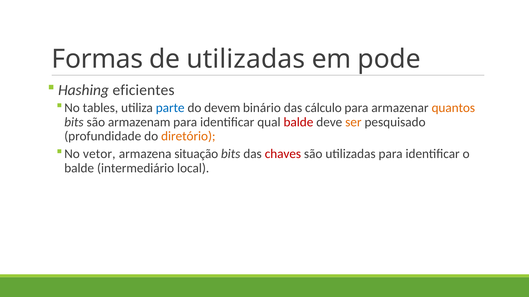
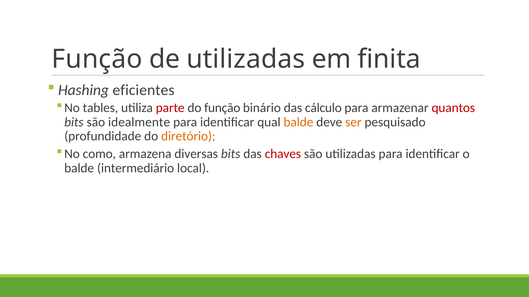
Formas: Formas -> Função (97, 59)
pode: pode -> finita (389, 59)
parte colour: blue -> red (170, 108)
do devem: devem -> função (222, 108)
quantos colour: orange -> red (453, 108)
armazenam: armazenam -> idealmente (139, 122)
balde colour: red -> orange (298, 122)
vetor: vetor -> como (99, 154)
situação: situação -> diversas (196, 154)
